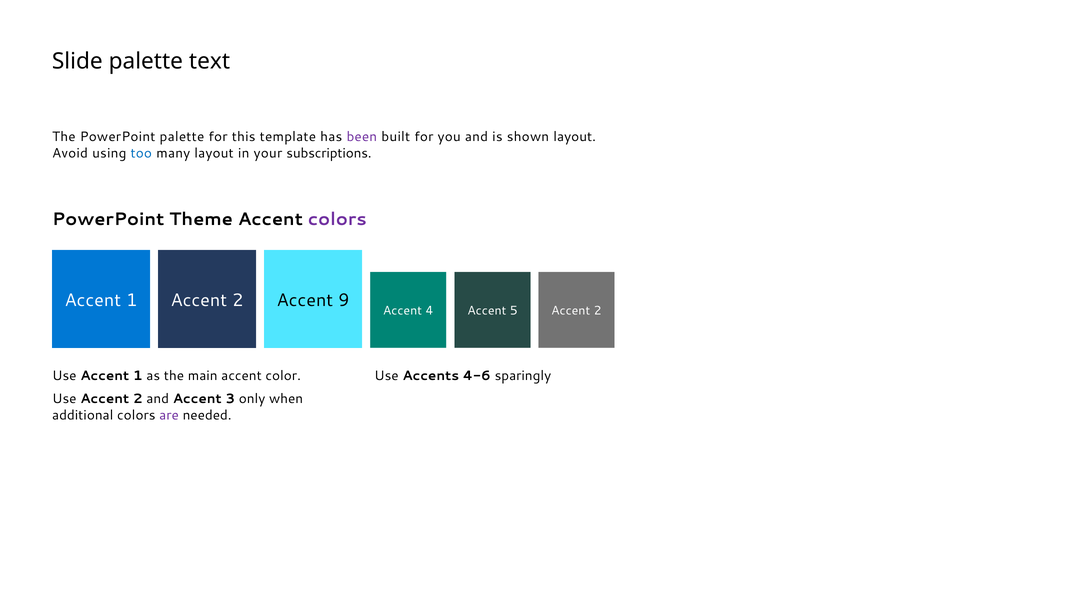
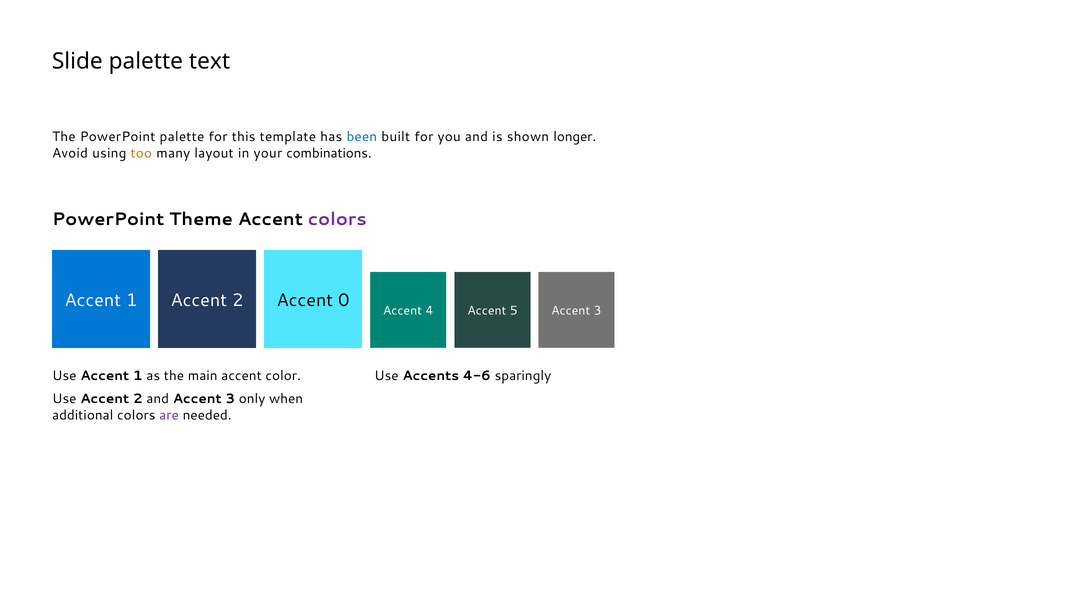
been colour: purple -> blue (362, 137)
shown layout: layout -> longer (575, 137)
too colour: blue -> orange (141, 153)
subscriptions: subscriptions -> combinations (329, 153)
9: 9 -> 0 (344, 300)
5 Accent 2: 2 -> 3 (598, 311)
